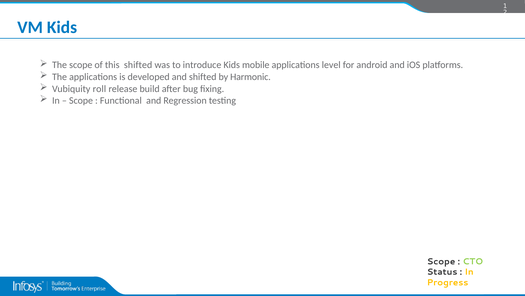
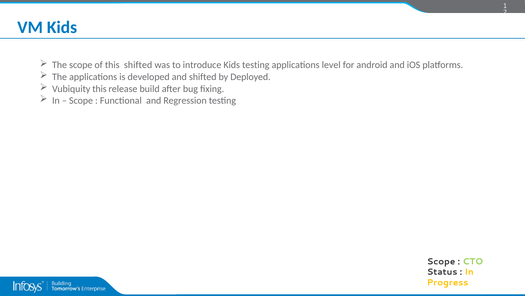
Kids mobile: mobile -> testing (256, 65)
Harmonic: Harmonic -> Deployed (250, 77)
Vubiquity roll: roll -> this (100, 89)
